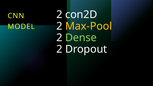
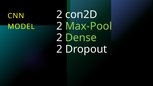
Max-Pool colour: yellow -> light green (89, 26)
